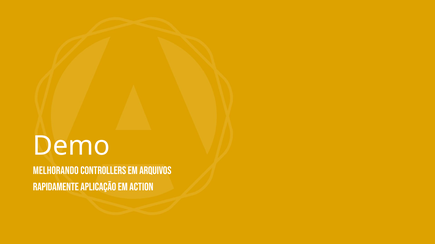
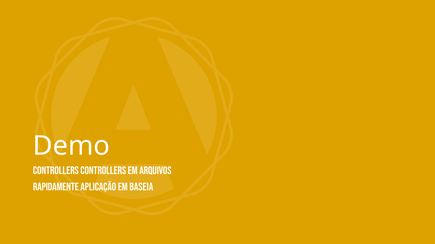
Melhorando: Melhorando -> Controllers (56, 171)
action: action -> baseia (141, 187)
